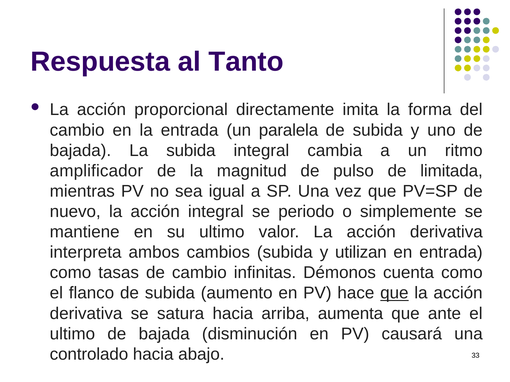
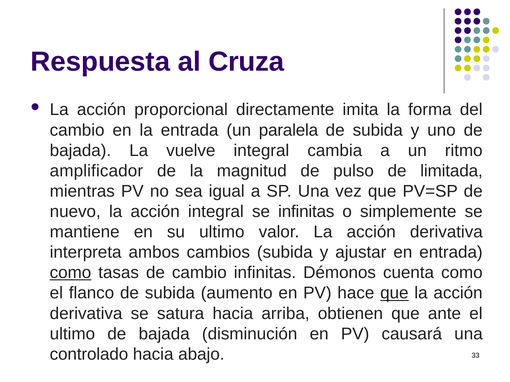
Tanto: Tanto -> Cruza (246, 62)
La subida: subida -> vuelve (191, 151)
se periodo: periodo -> infinitas (306, 212)
utilizan: utilizan -> ajustar (361, 253)
como underline: none -> present (70, 273)
aumenta: aumenta -> obtienen (350, 314)
